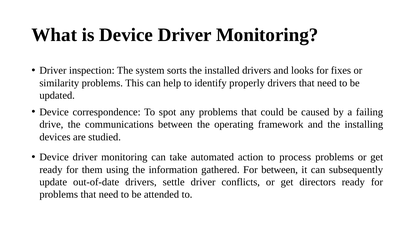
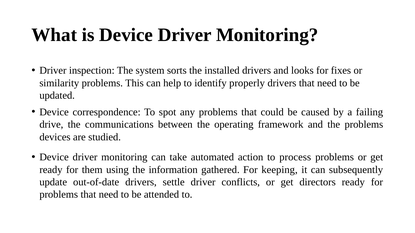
the installing: installing -> problems (364, 125)
For between: between -> keeping (280, 170)
